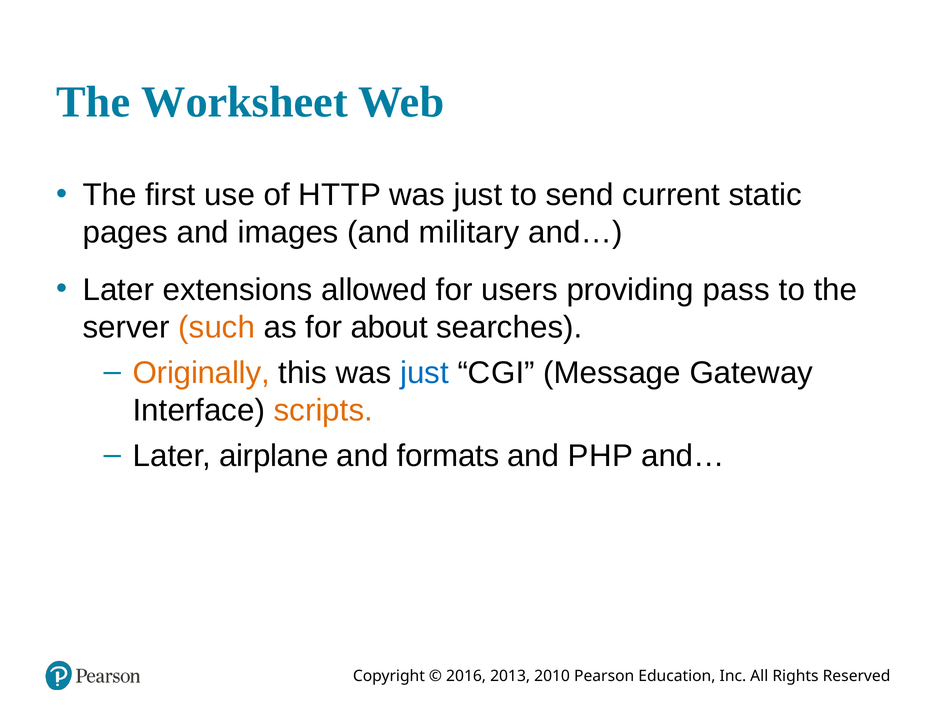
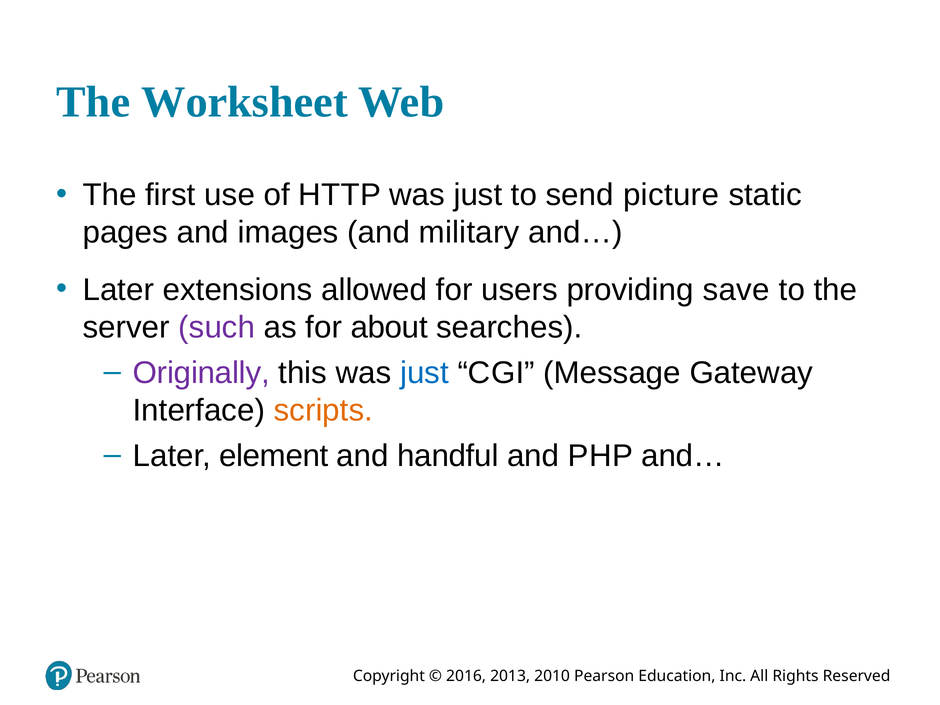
current: current -> picture (671, 195)
pass: pass -> save (736, 290)
such colour: orange -> purple (217, 327)
Originally colour: orange -> purple (201, 373)
airplane: airplane -> element (274, 456)
formats: formats -> handful (448, 456)
